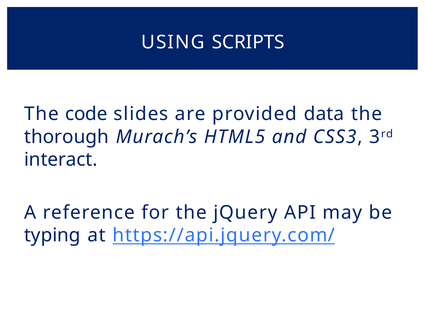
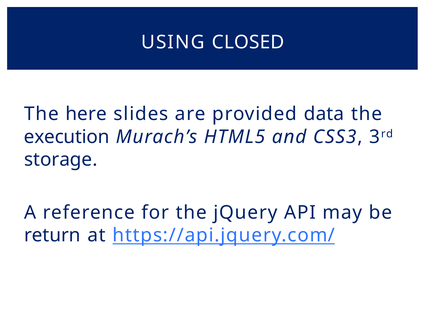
SCRIPTS: SCRIPTS -> CLOSED (248, 42)
code: code -> here (86, 114)
thorough: thorough -> execution (67, 137)
interact: interact -> storage (61, 160)
typing: typing -> return (52, 236)
